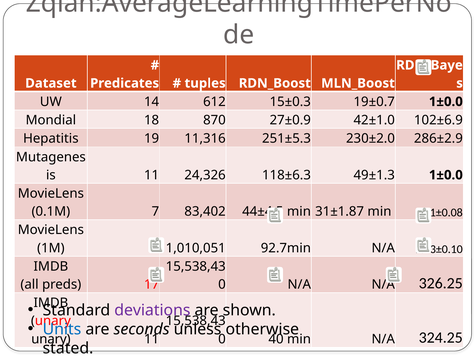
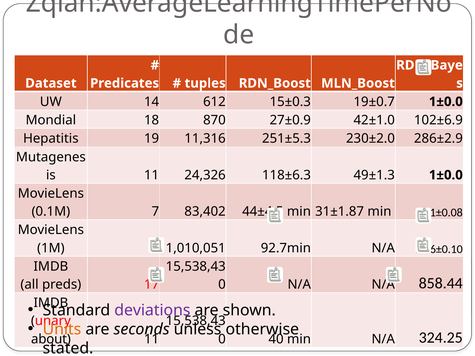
1.13±0.10: 1.13±0.10 -> 1.16±0.10 (439, 249)
326.25: 326.25 -> 858.44 (441, 283)
Units colour: blue -> orange (62, 329)
unary: unary -> about (51, 339)
